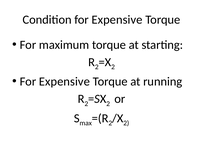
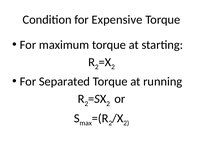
Expensive: Expensive -> Separated (64, 82)
